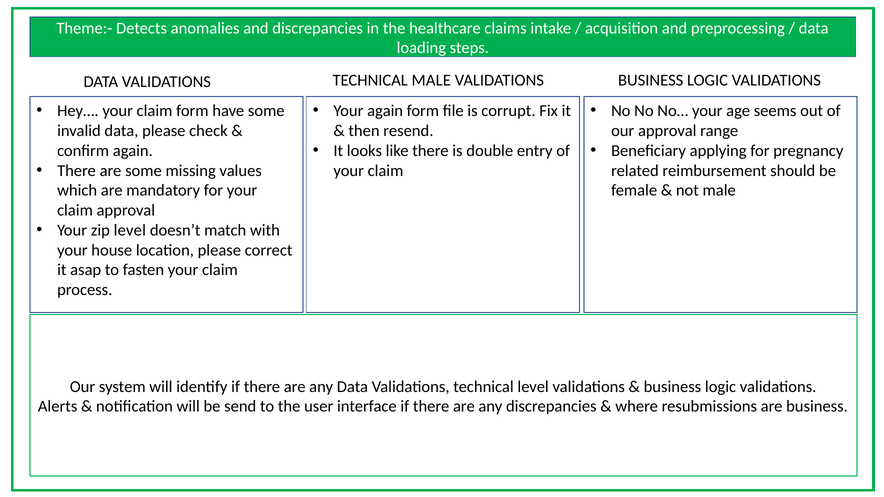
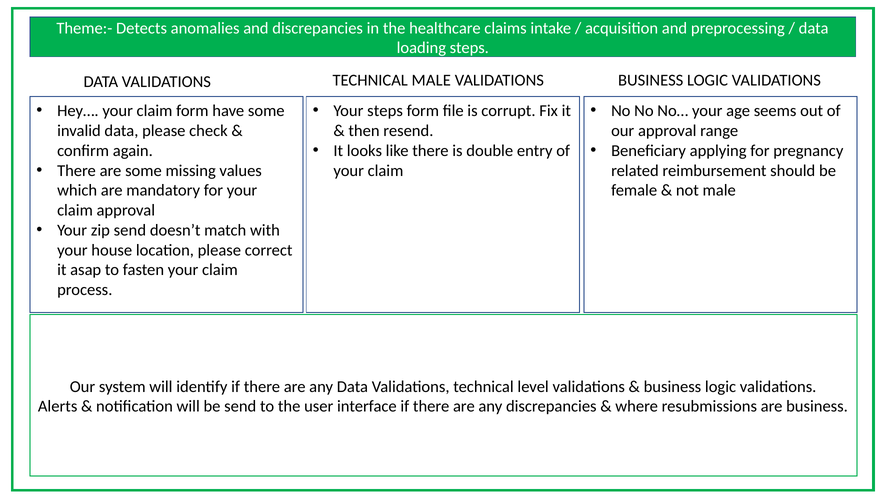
Your again: again -> steps (385, 111)
zip level: level -> send (130, 230)
